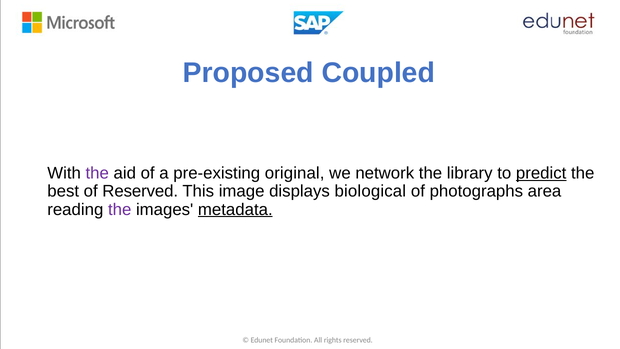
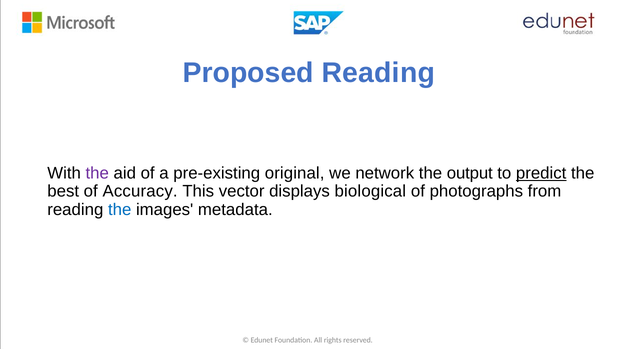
Proposed Coupled: Coupled -> Reading (378, 73)
library: library -> output (470, 173)
of Reserved: Reserved -> Accuracy (140, 191)
image: image -> vector (242, 191)
area: area -> from (545, 191)
the colour: purple -> blue (120, 209)
metadata underline: present -> none (235, 209)
